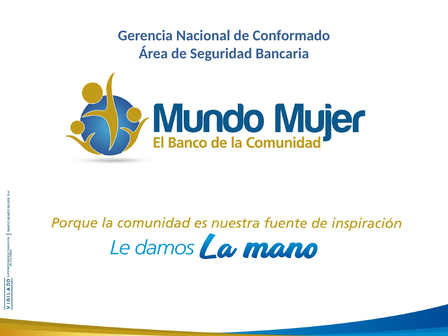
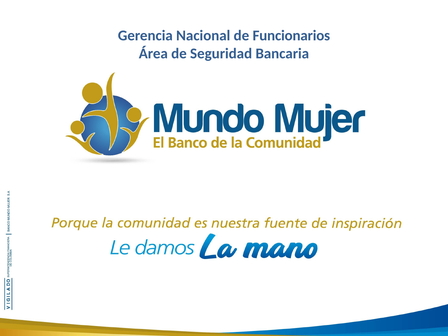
Conformado: Conformado -> Funcionarios (291, 36)
